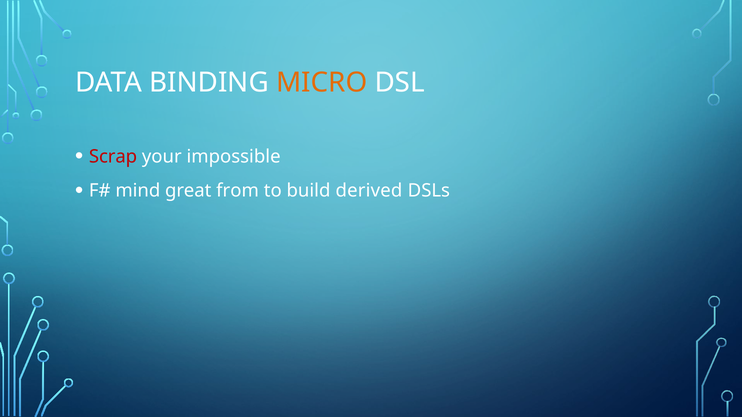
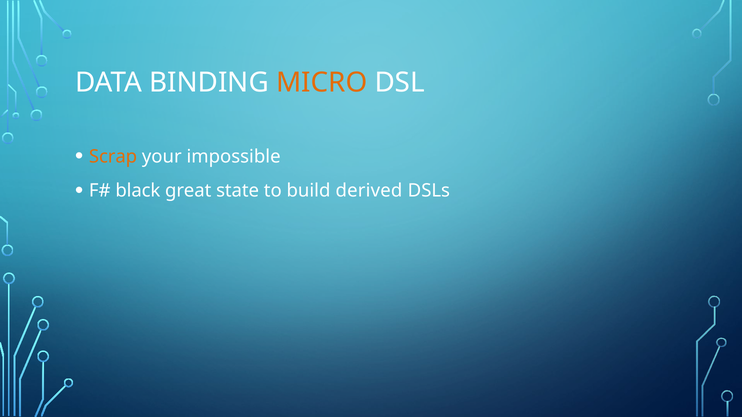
Scrap colour: red -> orange (113, 157)
mind: mind -> black (138, 191)
from: from -> state (238, 191)
